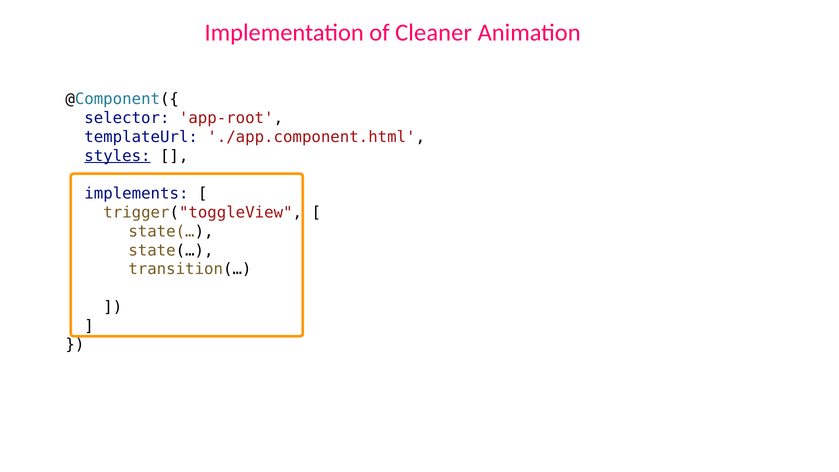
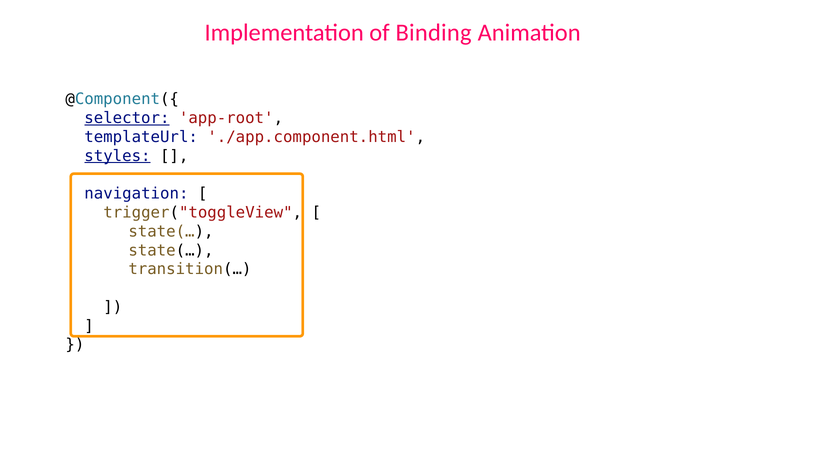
Cleaner: Cleaner -> Binding (434, 33)
selector underline: none -> present (127, 118)
implements: implements -> navigation (136, 194)
